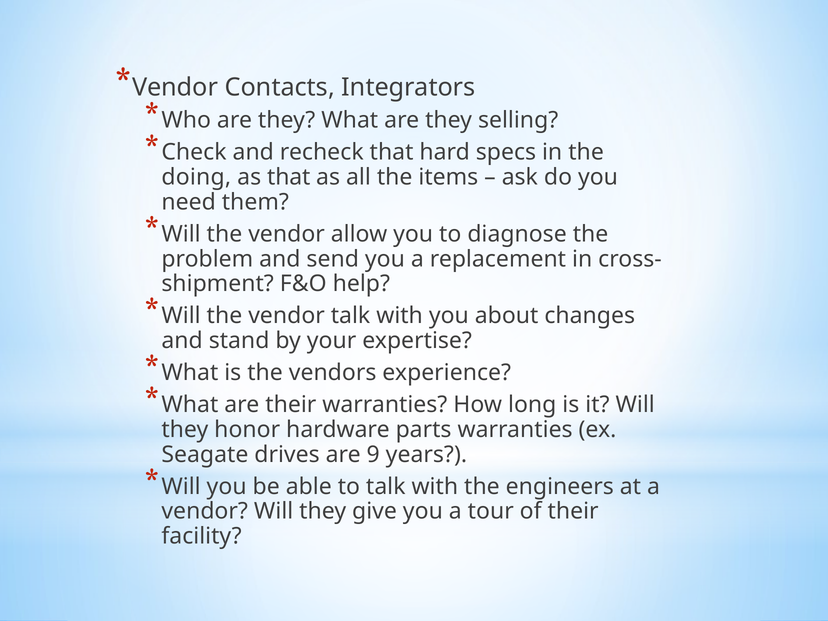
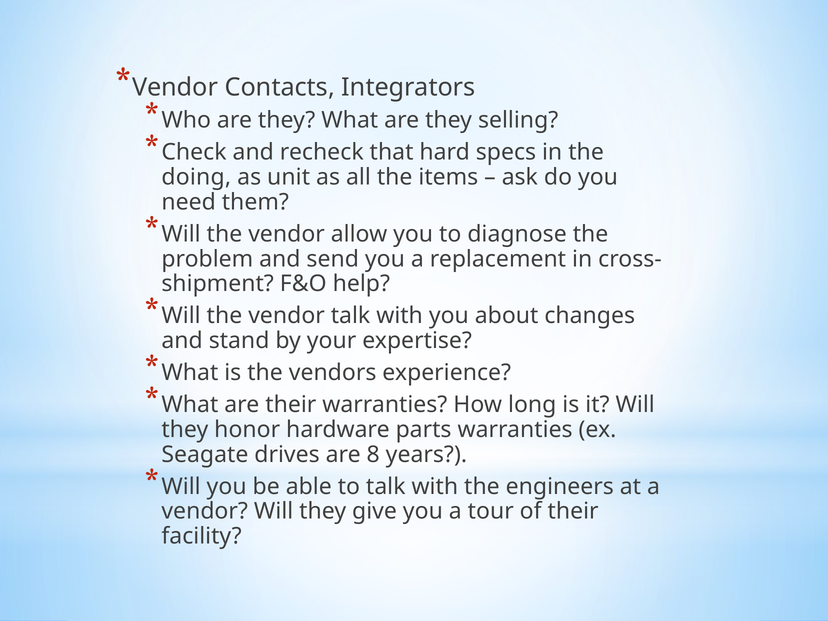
as that: that -> unit (289, 177)
9: 9 -> 8 (373, 454)
